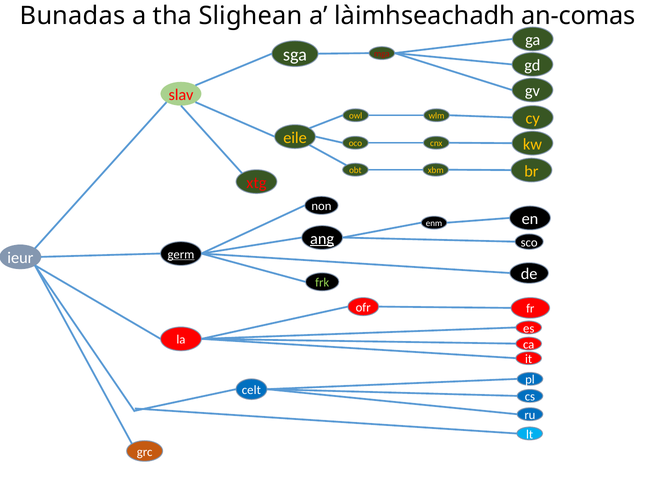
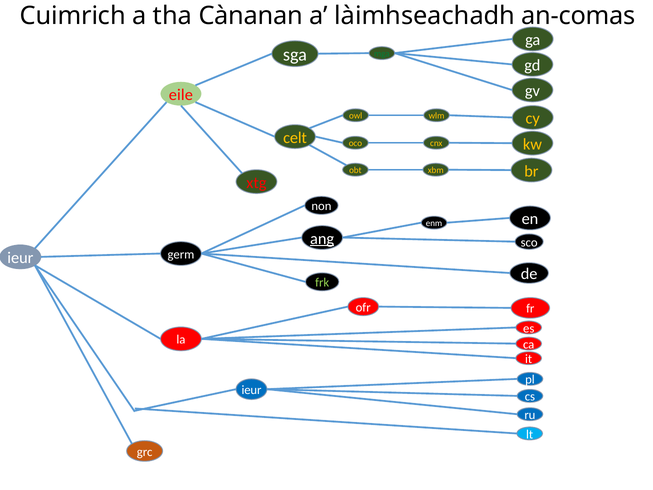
Bunadas: Bunadas -> Cuimrich (73, 16)
Slighean: Slighean -> Cànanan (251, 16)
mga colour: red -> green (382, 54)
slav: slav -> eile (181, 95)
eile: eile -> celt (295, 138)
germ underline: present -> none (181, 254)
celt: celt -> ieur (251, 390)
